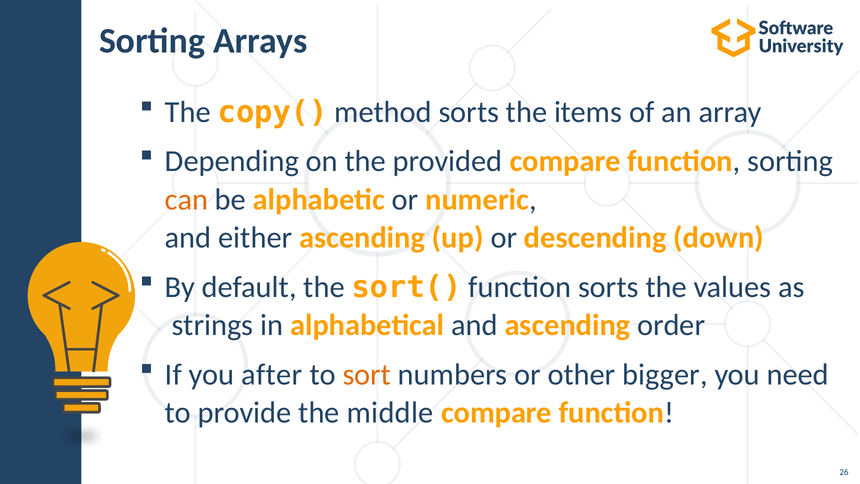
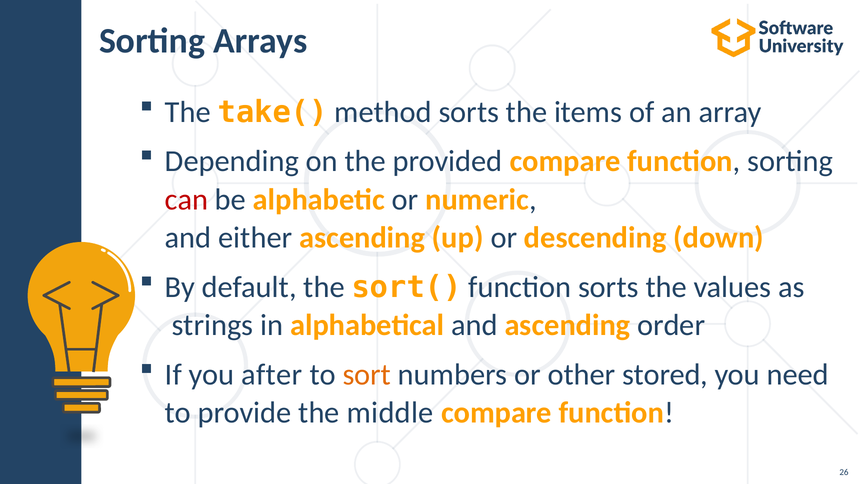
copy(: copy( -> take( (273, 112)
can colour: orange -> red (187, 199)
bigger: bigger -> stored (665, 374)
